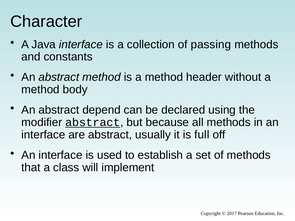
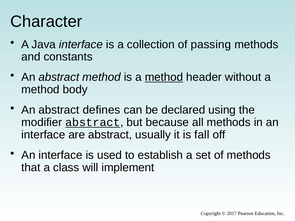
method underline: none -> present (164, 77)
depend: depend -> defines (101, 110)
full: full -> fall (202, 135)
